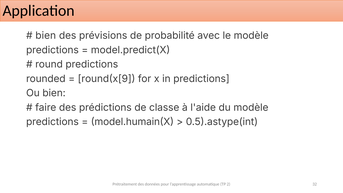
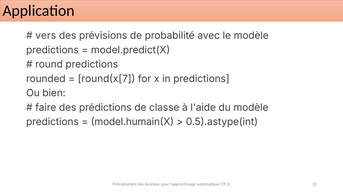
bien: bien -> vers (46, 36)
round(x[9: round(x[9 -> round(x[7 (106, 79)
